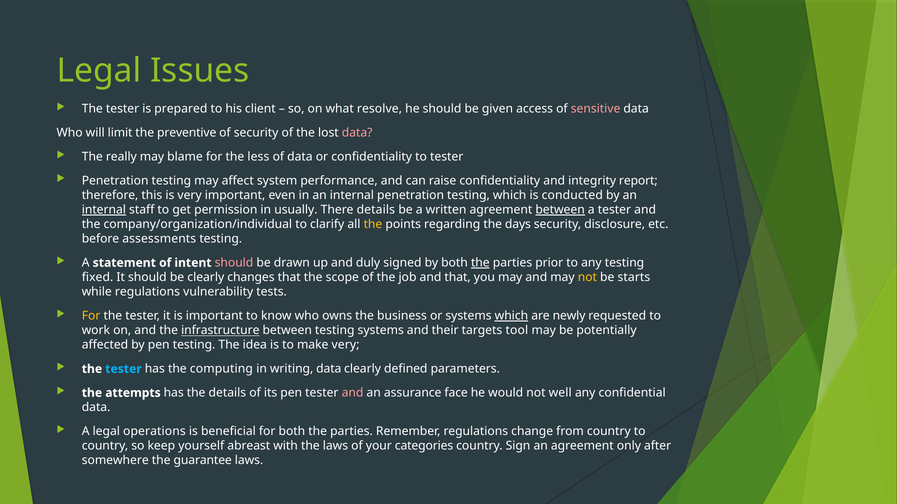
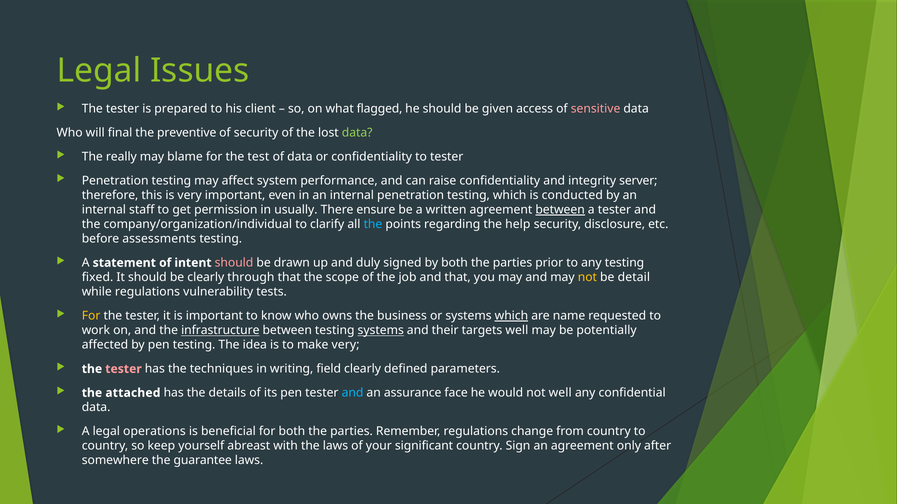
resolve: resolve -> flagged (380, 109)
limit: limit -> final (120, 133)
data colour: pink -> light green (357, 133)
less: less -> test (258, 157)
report: report -> server (638, 181)
internal underline: present -> none (104, 210)
There details: details -> ensure (376, 210)
the colour: yellow -> light blue (373, 225)
days: days -> help (518, 225)
the underline: present -> none (480, 263)
changes: changes -> through (251, 278)
starts: starts -> detail (634, 278)
newly: newly -> name (569, 316)
systems underline: none -> present (381, 331)
targets tool: tool -> well (517, 331)
tester colour: light blue -> pink (123, 369)
computing: computing -> techniques (221, 369)
writing data: data -> field (329, 369)
attempts: attempts -> attached (133, 393)
and colour: pink -> light blue (353, 393)
categories: categories -> significant (424, 446)
